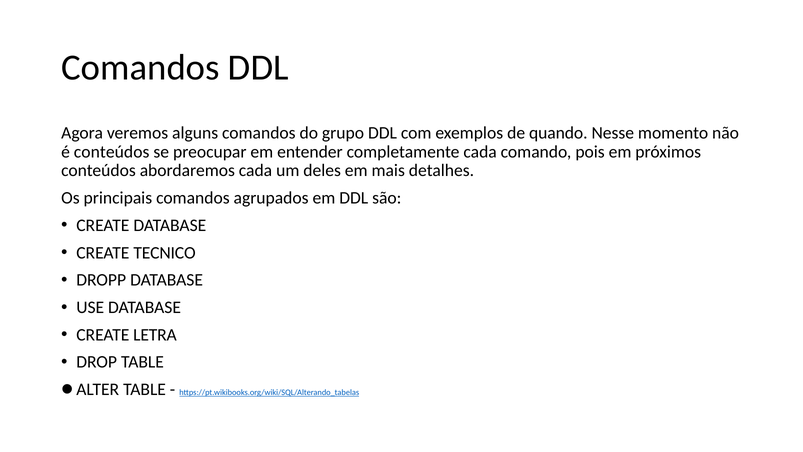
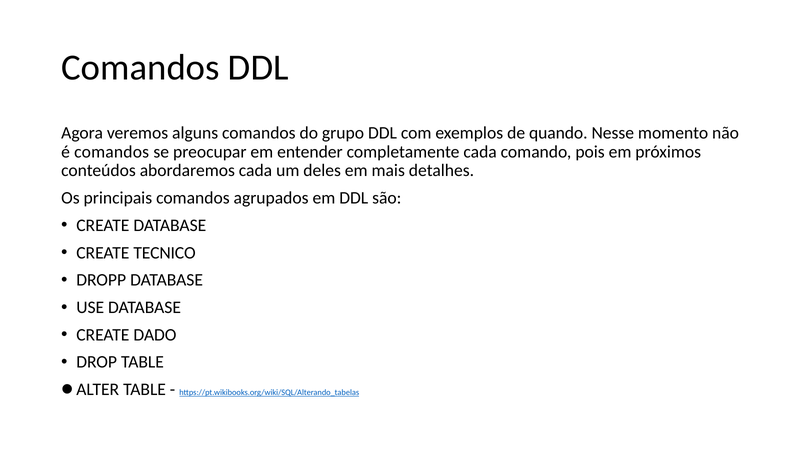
é conteúdos: conteúdos -> comandos (112, 152)
LETRA: LETRA -> DADO (155, 335)
